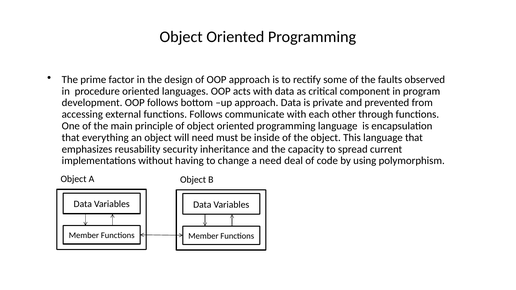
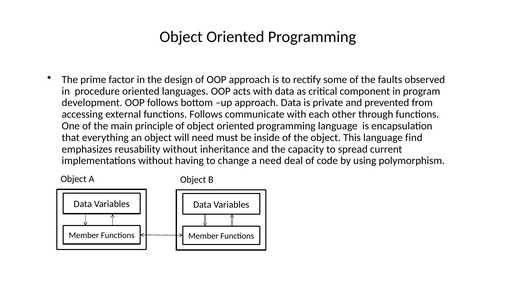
language that: that -> find (414, 138)
reusability security: security -> without (180, 149)
